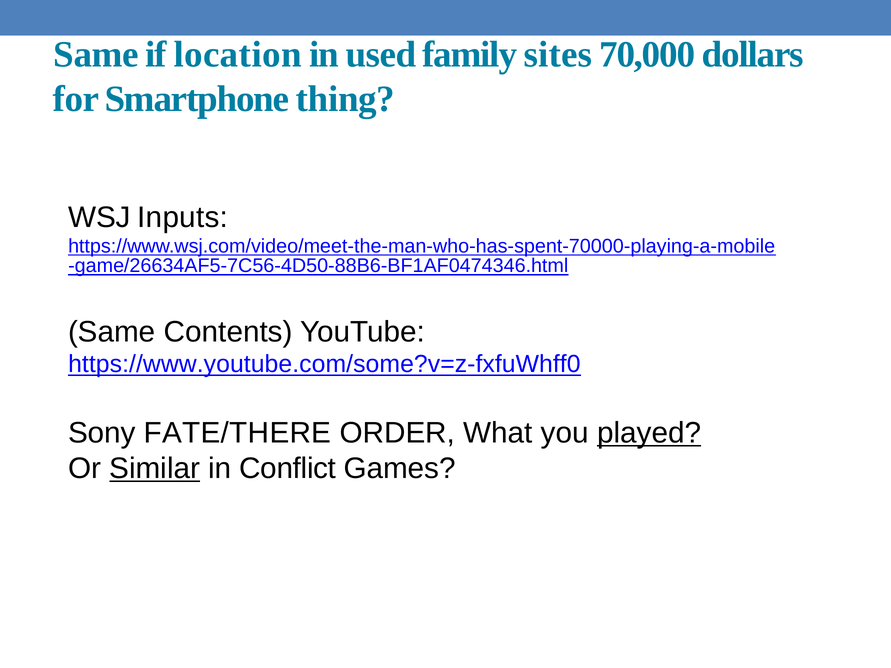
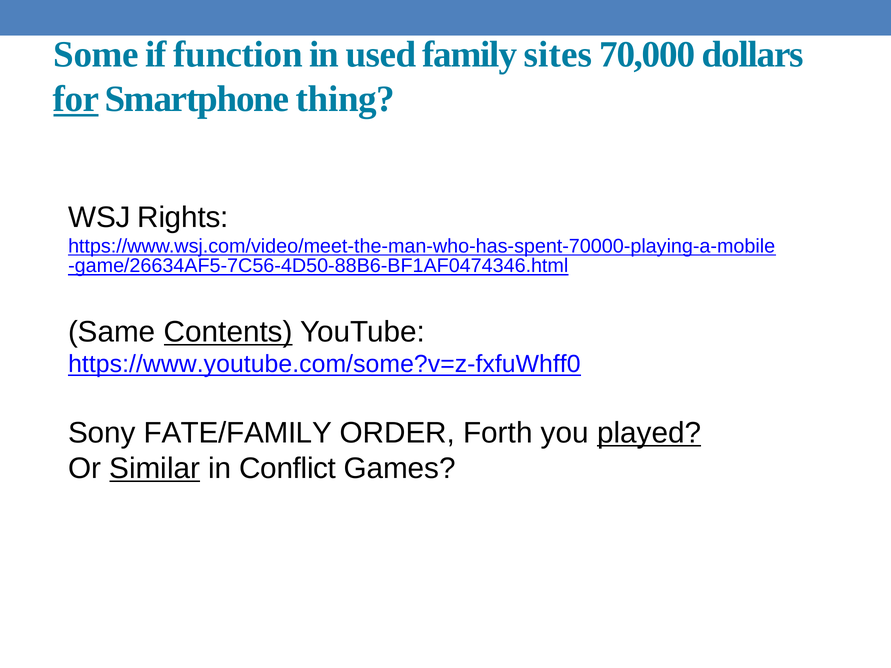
Same: Same -> Some (96, 55)
location: location -> function (238, 55)
for underline: none -> present (76, 99)
Inputs: Inputs -> Rights (183, 217)
Contents underline: none -> present (228, 332)
FATE/THERE: FATE/THERE -> FATE/FAMILY (238, 433)
What: What -> Forth (498, 433)
